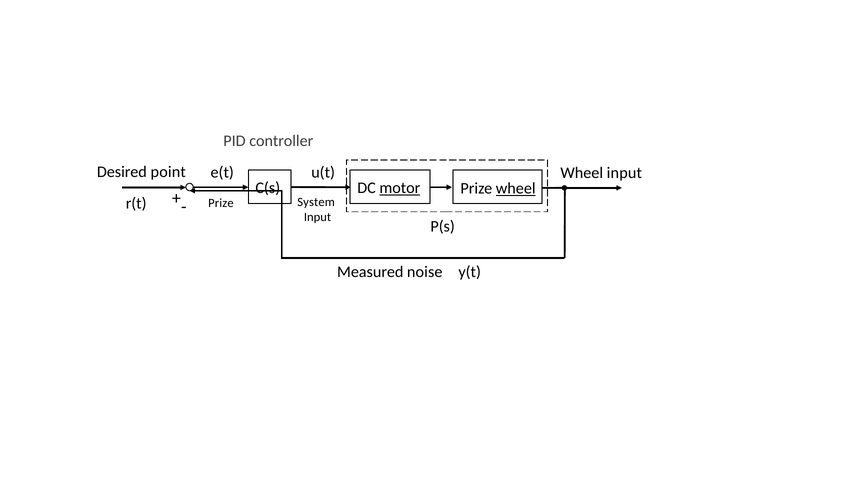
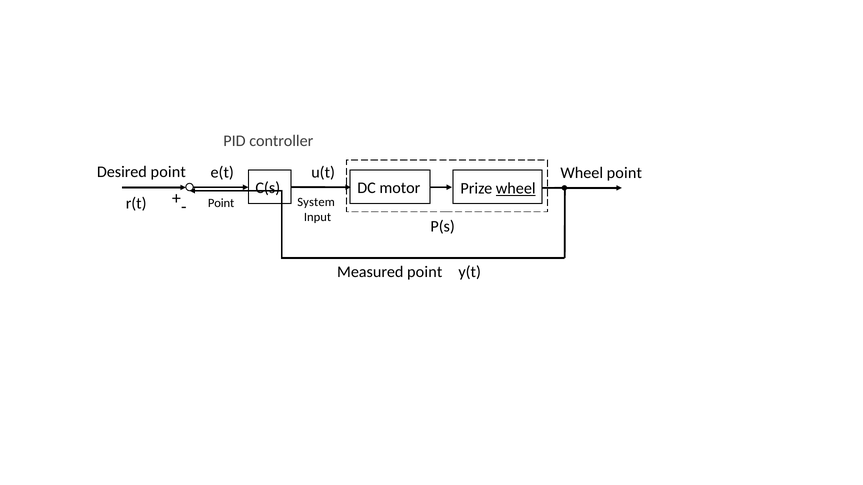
Wheel input: input -> point (624, 173)
motor underline: present -> none (400, 188)
Prize: Prize -> Point (221, 203)
Measured noise: noise -> point (425, 272)
